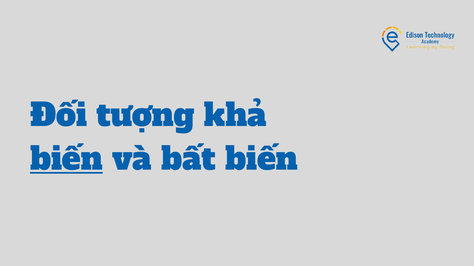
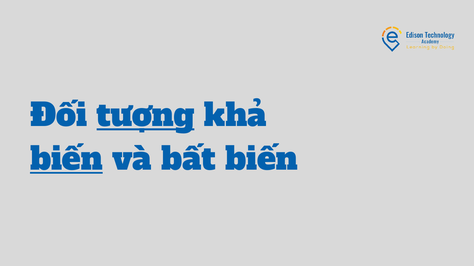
tượng underline: none -> present (146, 116)
